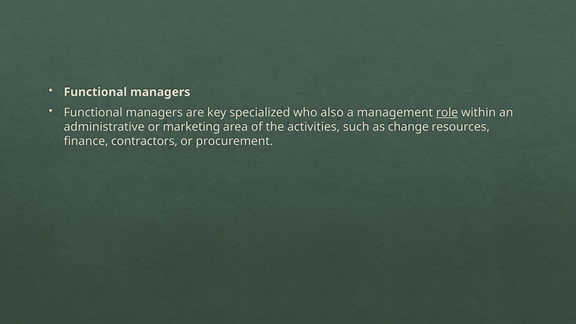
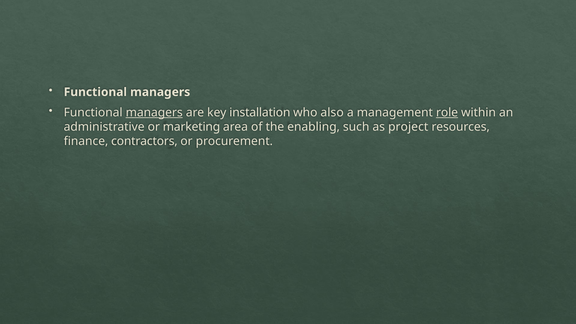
managers underline: none -> present (154, 112)
specialized: specialized -> installation (260, 112)
activities: activities -> enabling (314, 127)
change: change -> project (408, 127)
